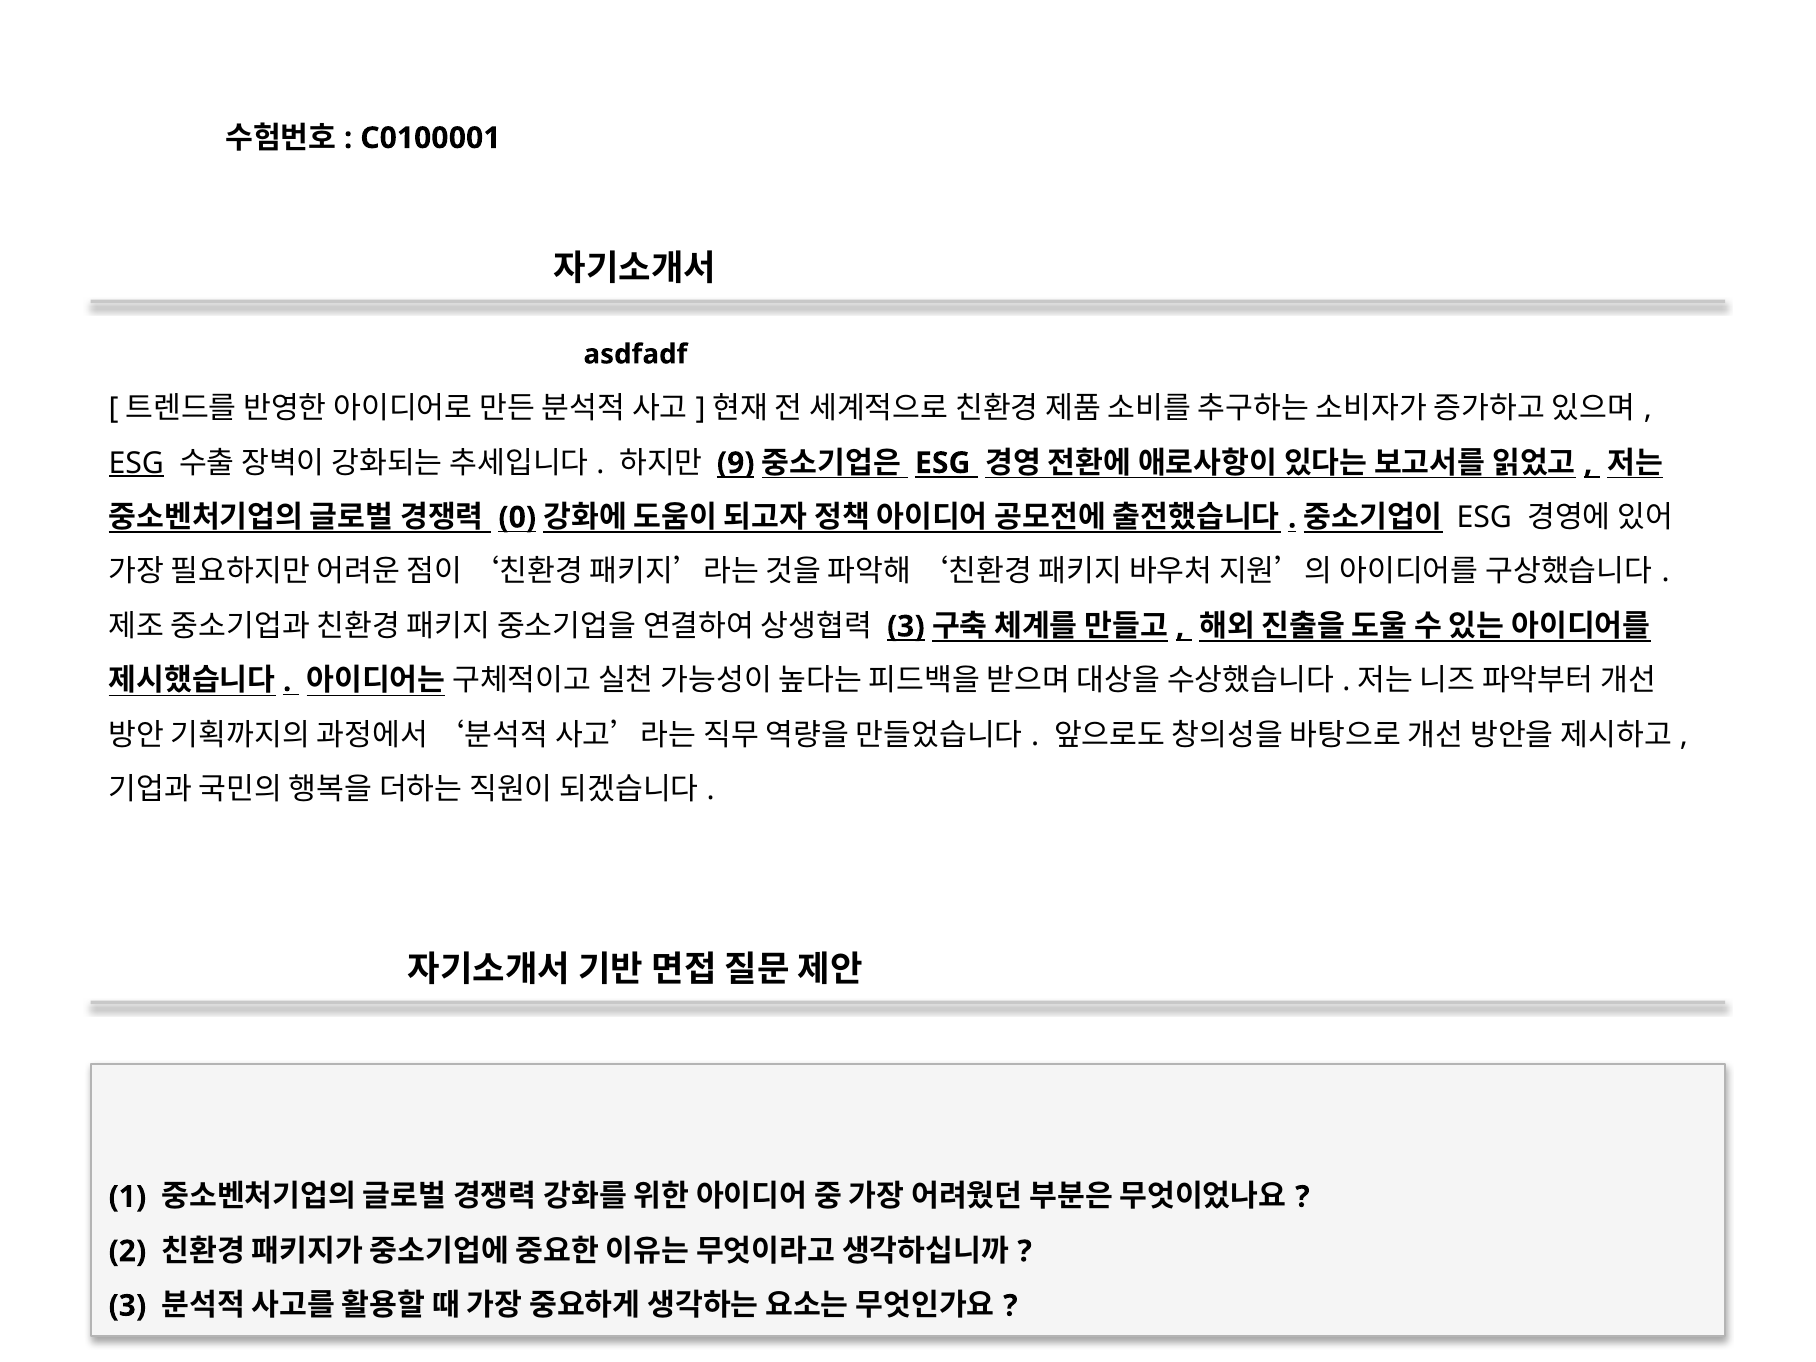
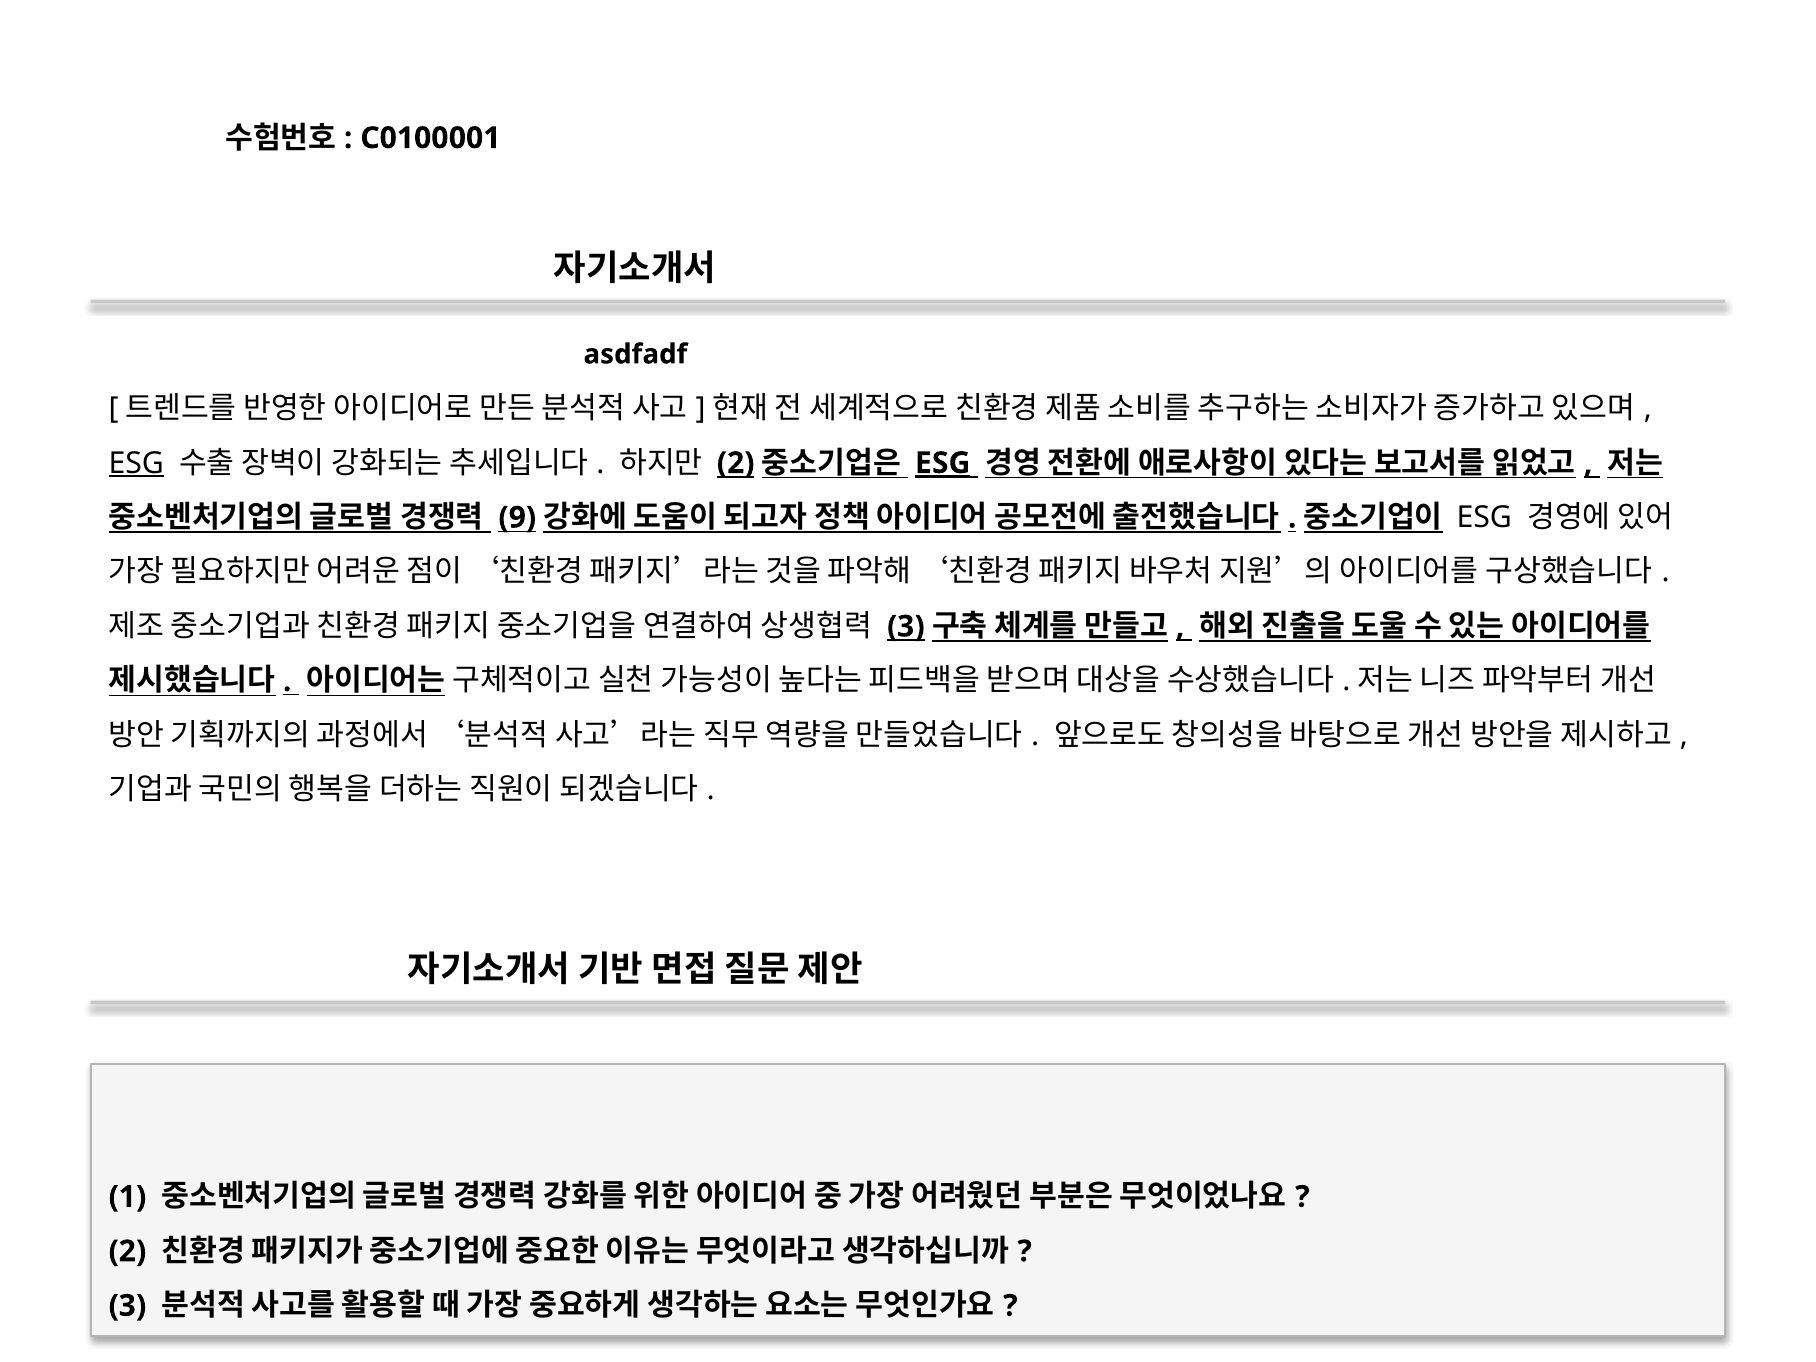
9: 9 -> 2 (736, 463)
ESG underline: none -> present (943, 463)
0: 0 -> 9 (517, 518)
